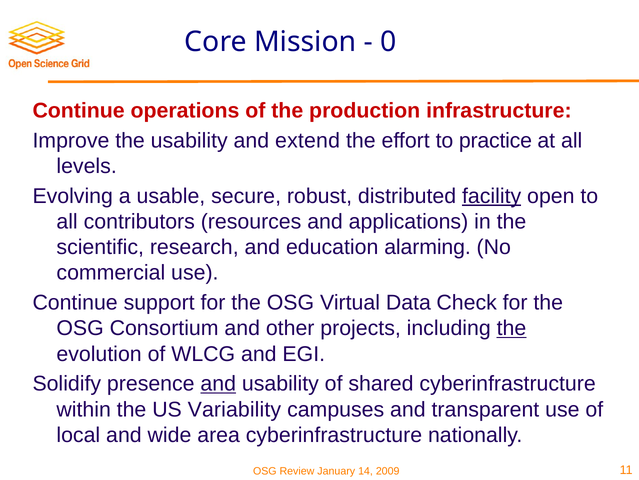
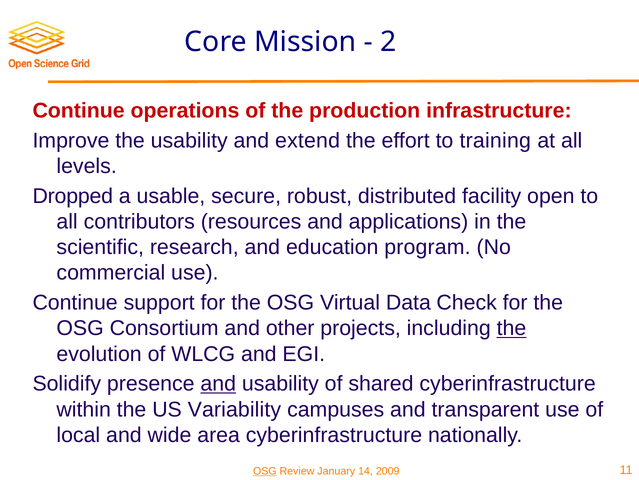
0: 0 -> 2 (389, 42)
practice: practice -> training (495, 140)
Evolving: Evolving -> Dropped (73, 196)
facility underline: present -> none (492, 196)
alarming: alarming -> program (427, 247)
OSG underline: none -> present (265, 470)
